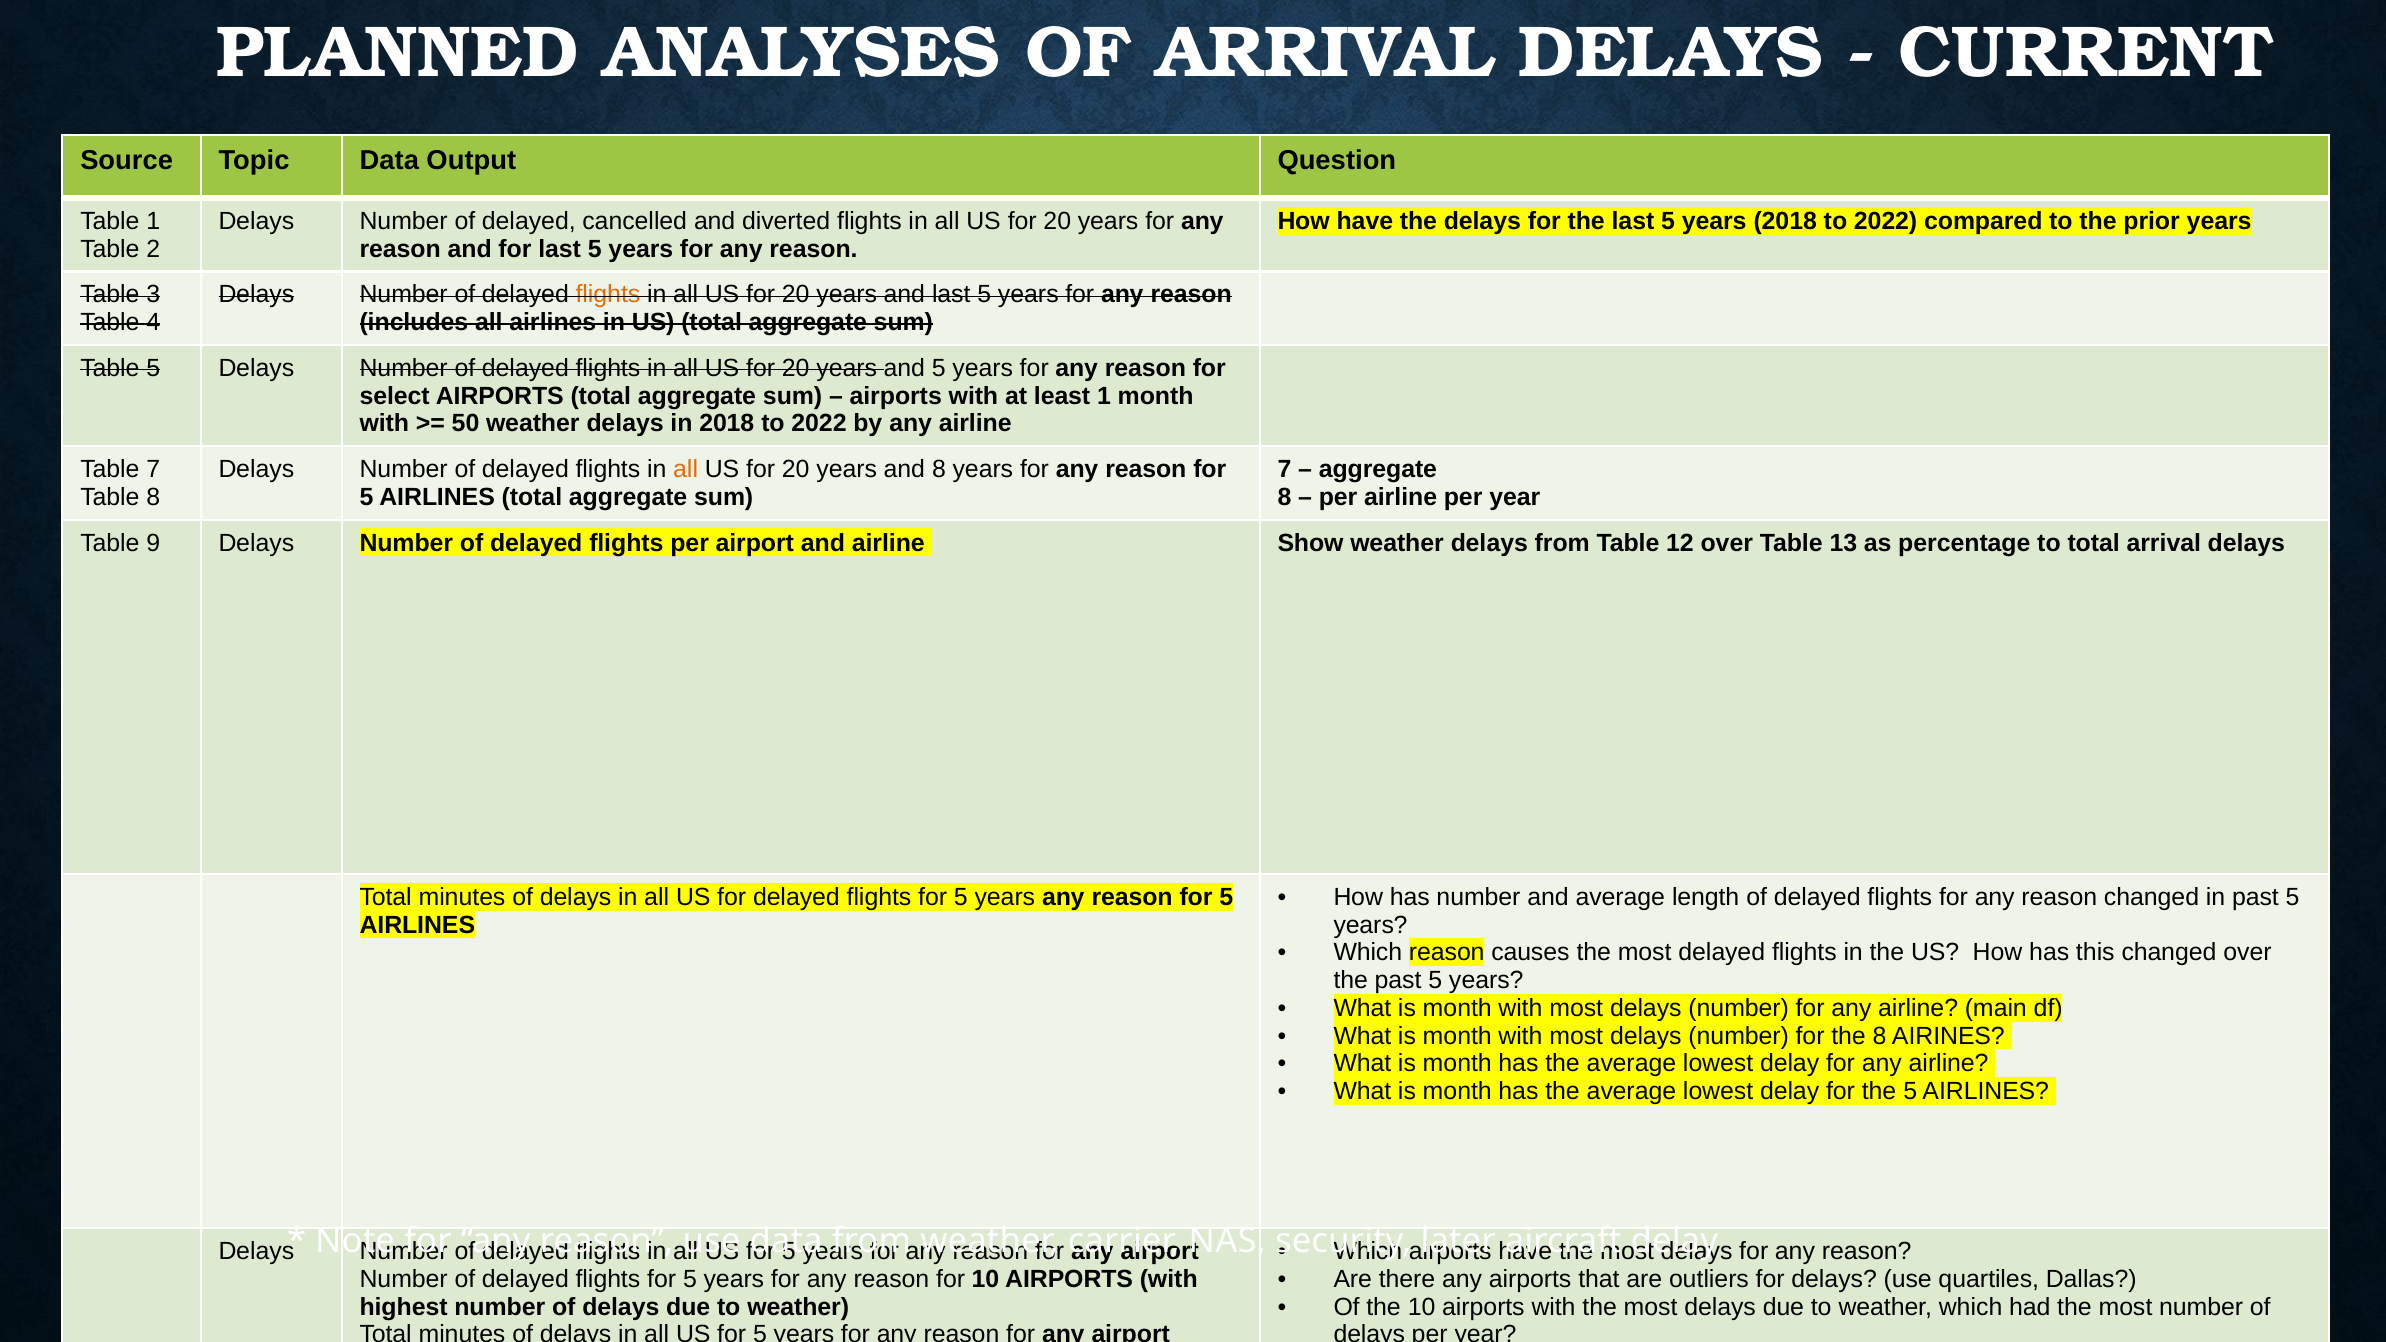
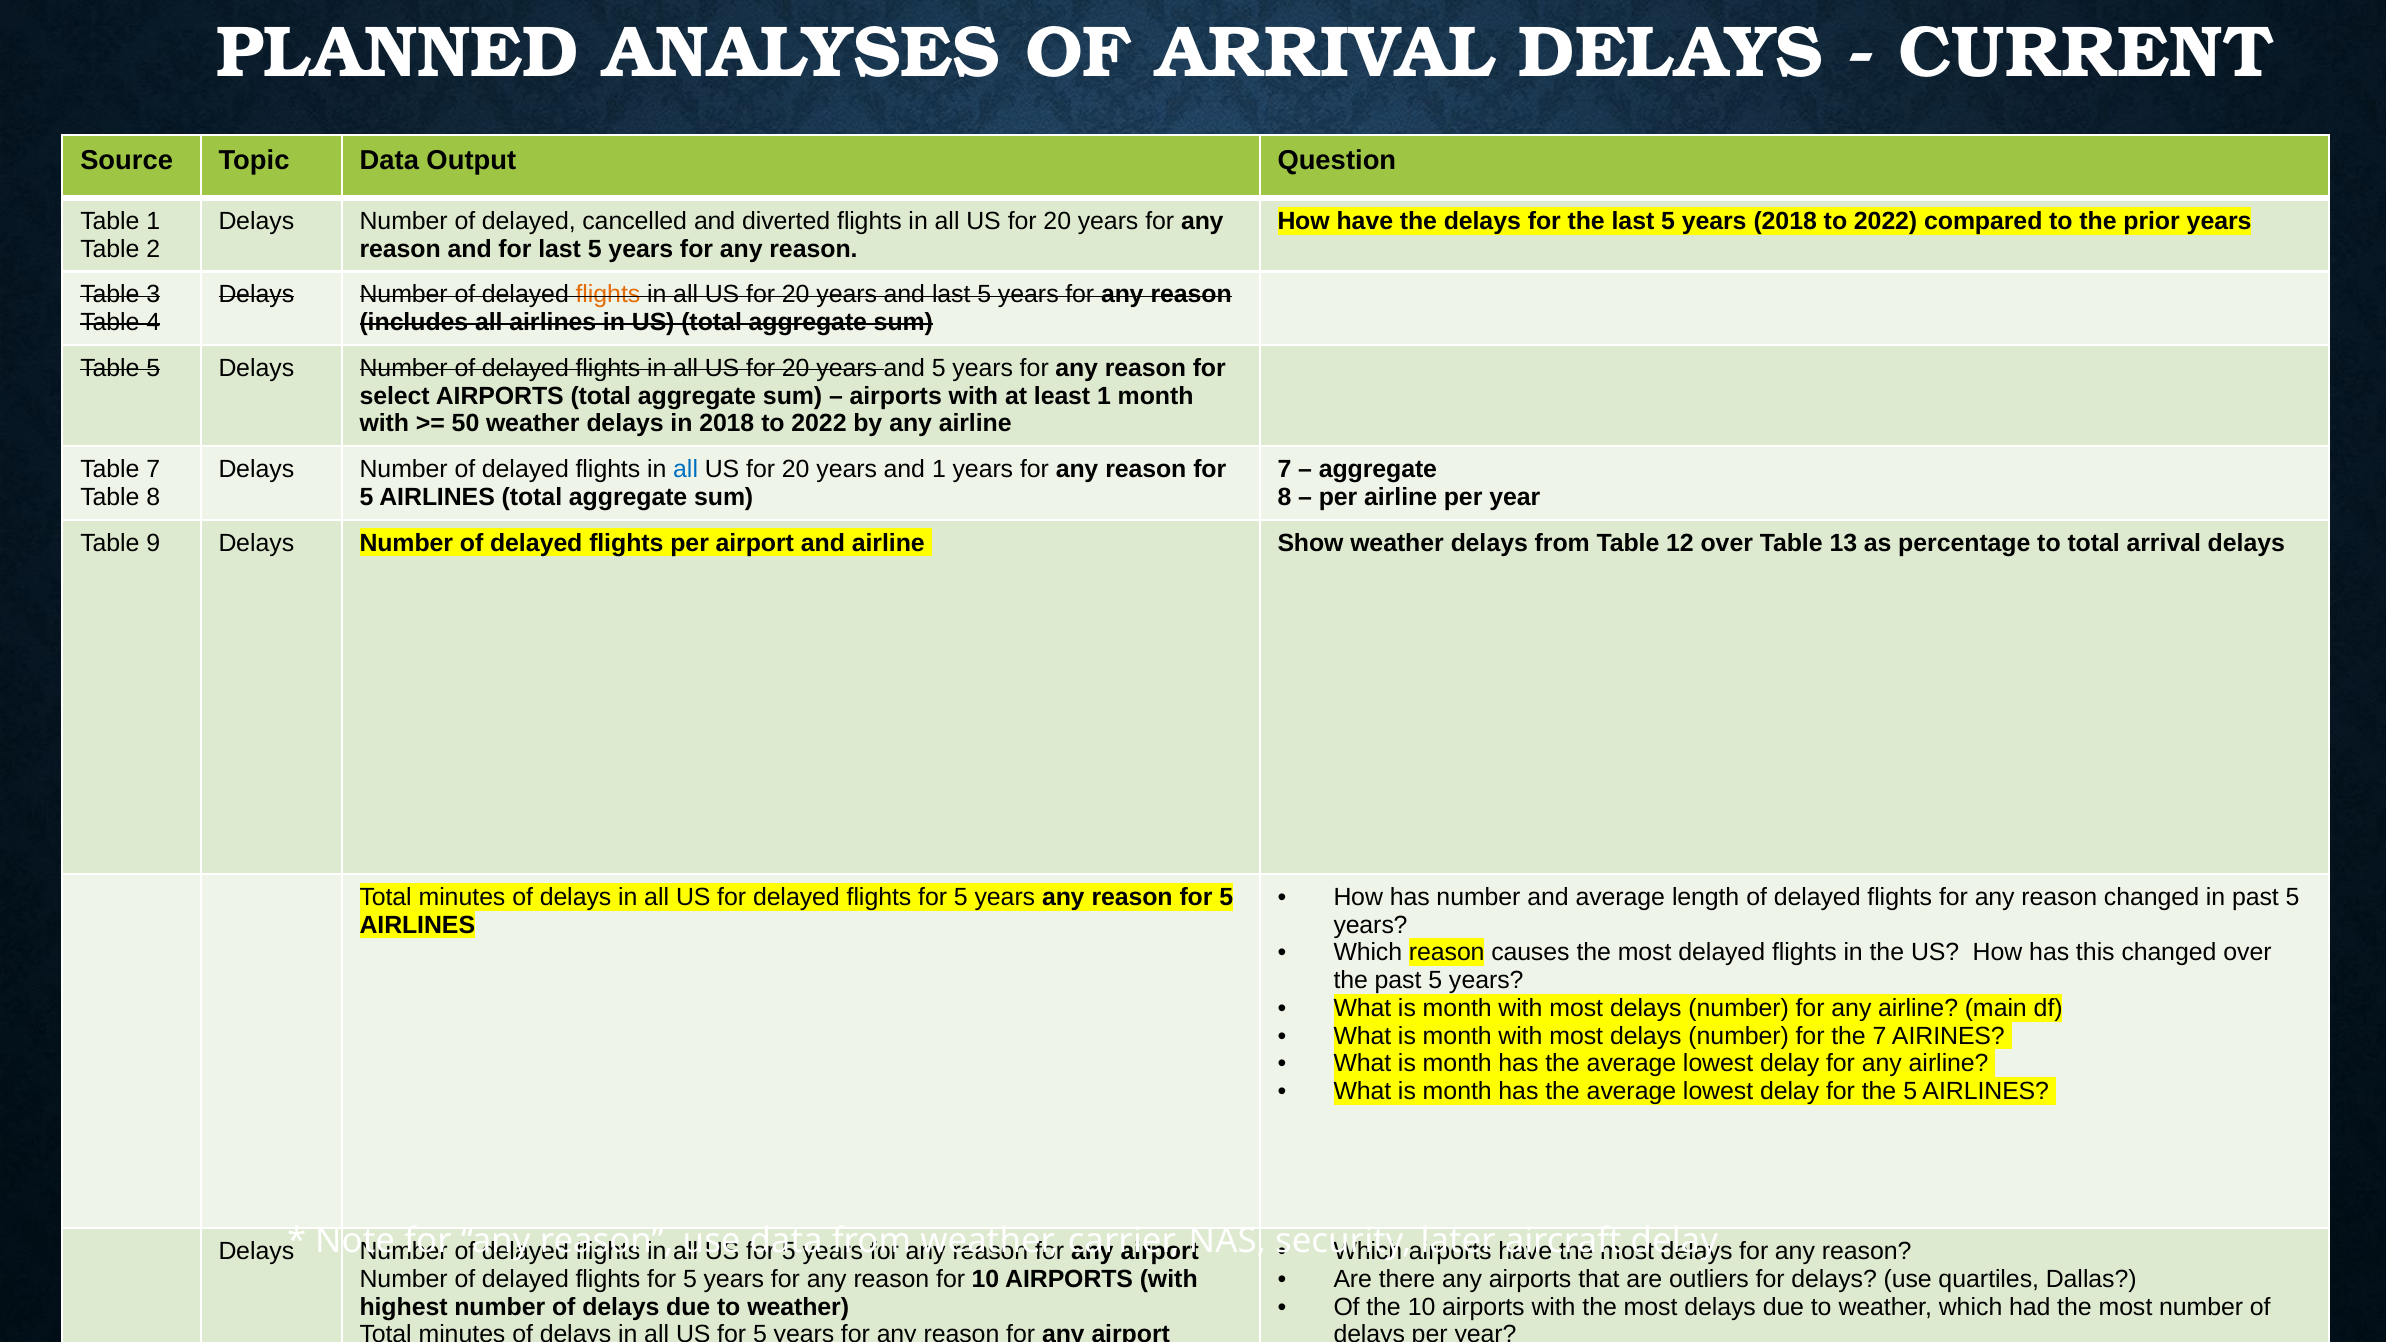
all colour: orange -> blue (686, 469)
and 8: 8 -> 1 (939, 469)
the 8: 8 -> 7 (1880, 1036)
